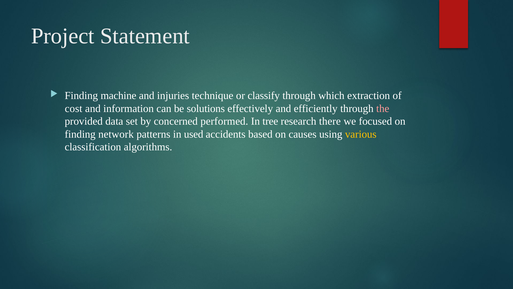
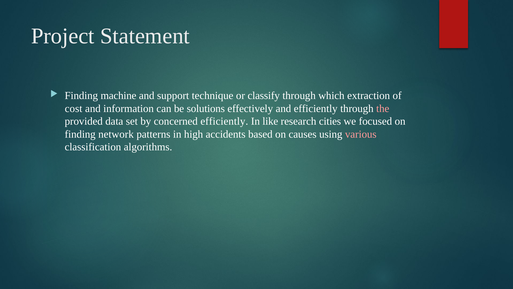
injuries: injuries -> support (173, 95)
concerned performed: performed -> efficiently (224, 121)
tree: tree -> like (270, 121)
there: there -> cities (330, 121)
used: used -> high (194, 134)
various colour: yellow -> pink (361, 134)
